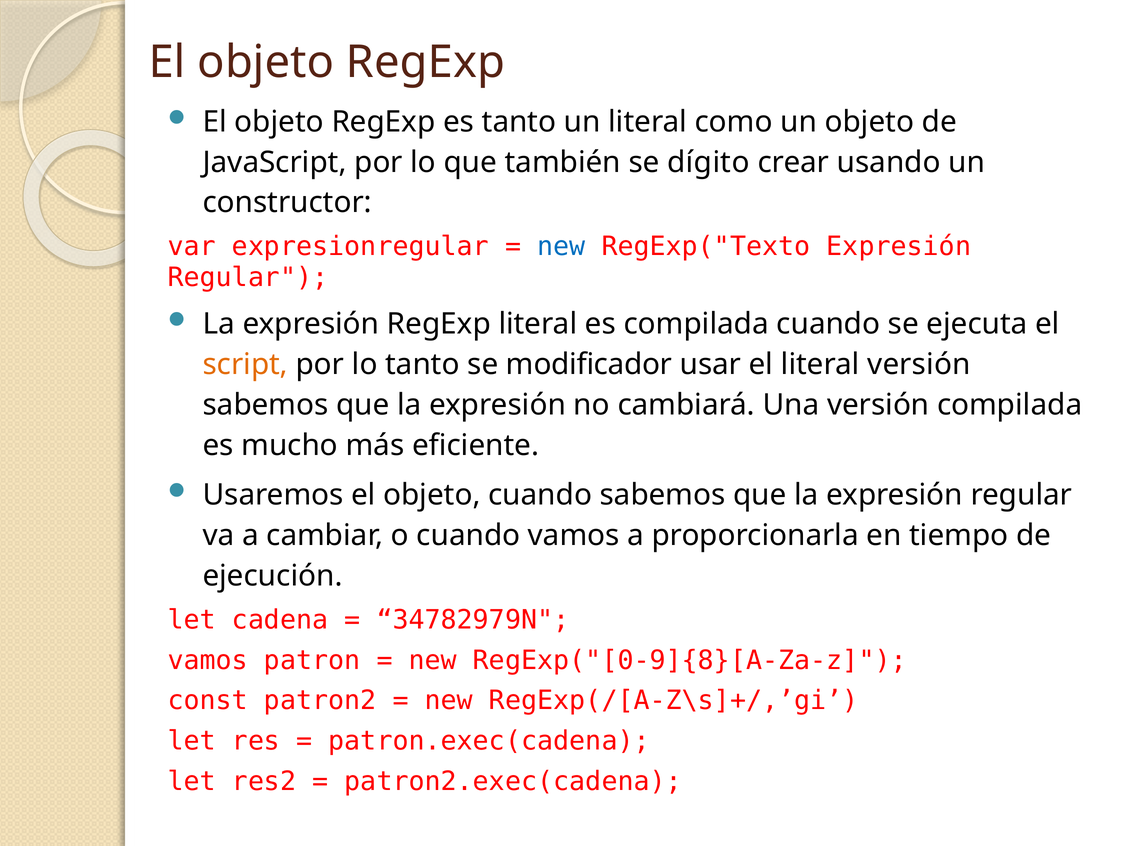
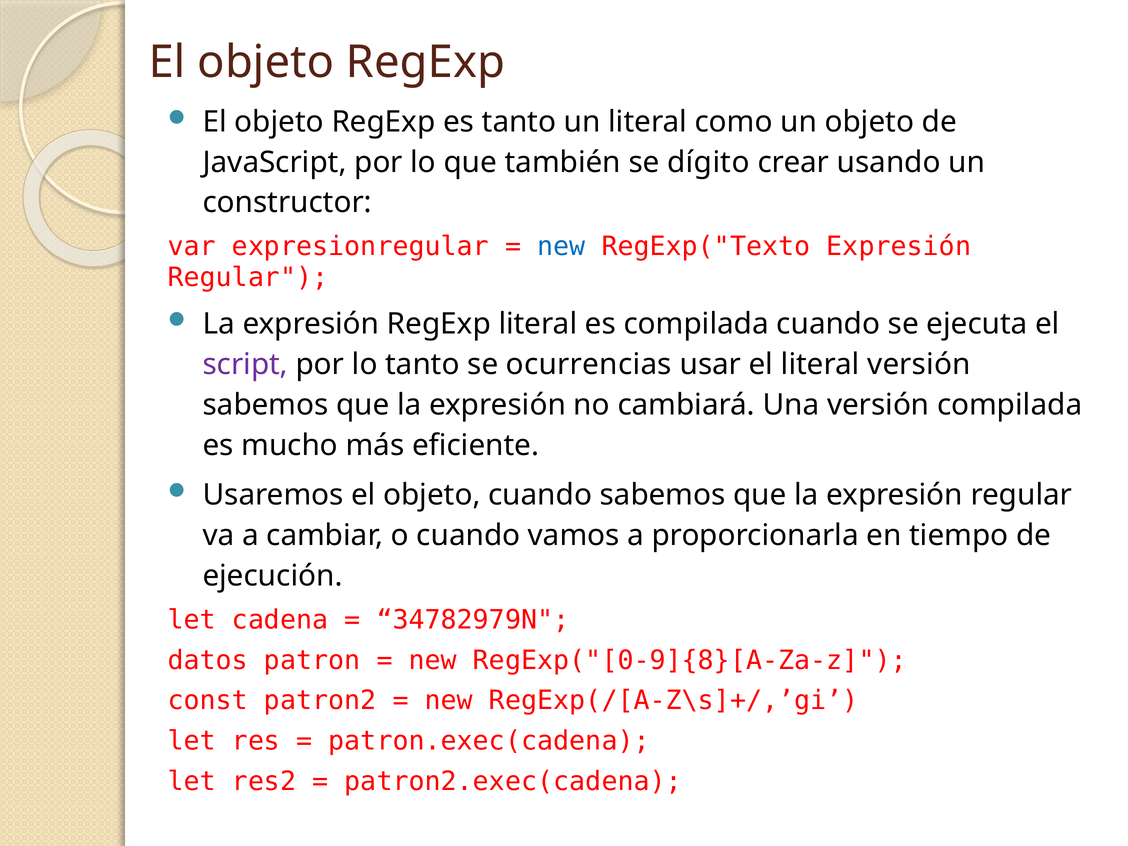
script colour: orange -> purple (245, 364)
modificador: modificador -> ocurrencias (589, 364)
vamos: vamos -> datos (208, 660)
